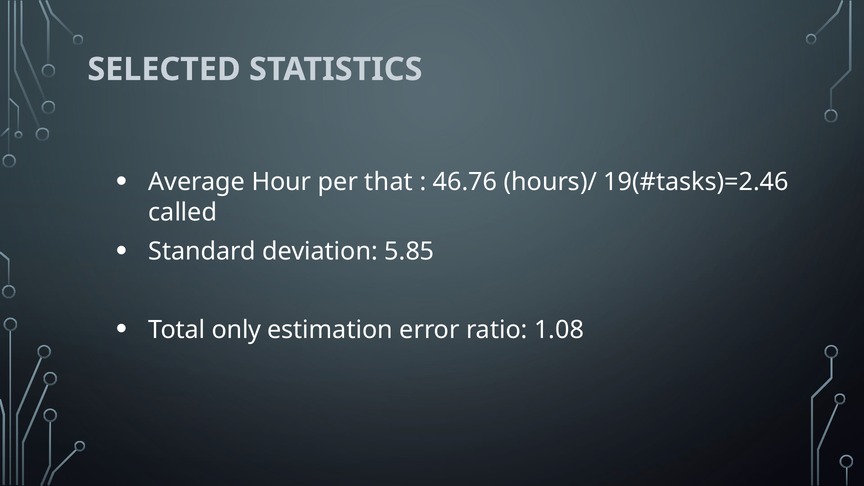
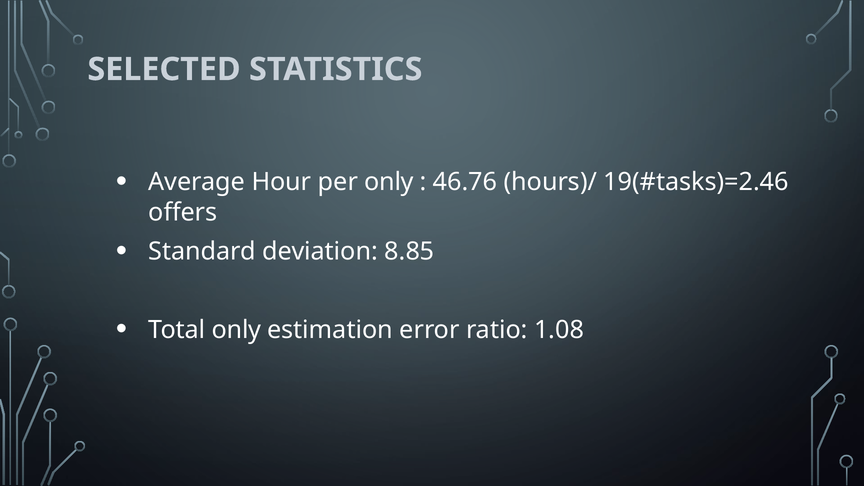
per that: that -> only (389, 182)
called: called -> offers (183, 212)
5.85: 5.85 -> 8.85 (409, 251)
